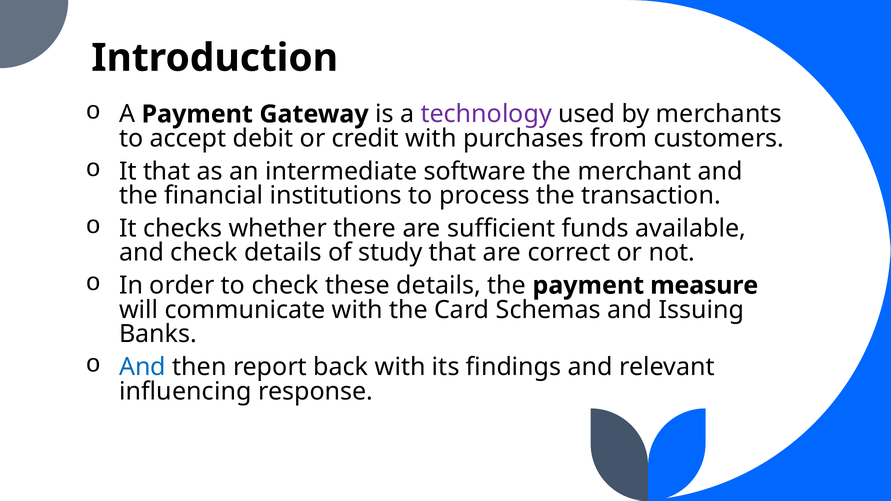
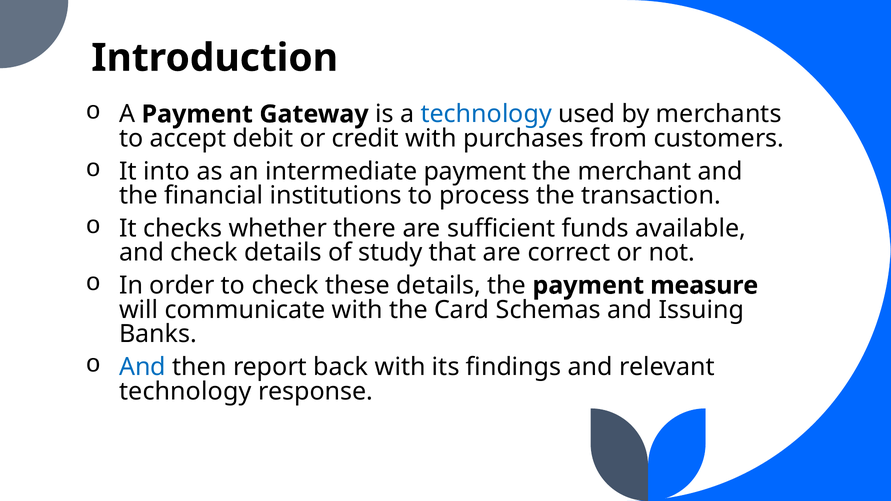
technology colour: purple -> blue (486, 114)
It that: that -> into (167, 171)
intermediate software: software -> payment (475, 171)
influencing: influencing -> technology (185, 391)
